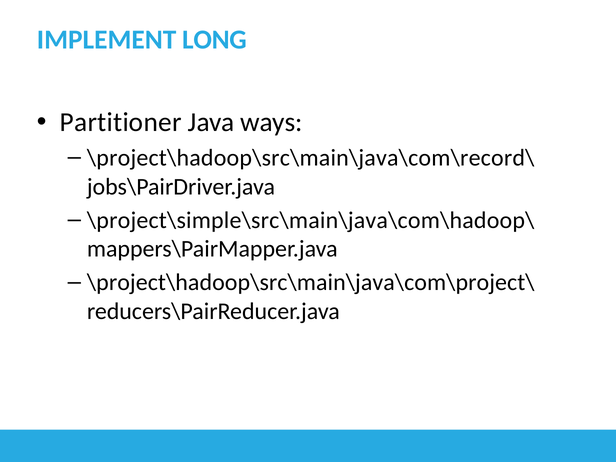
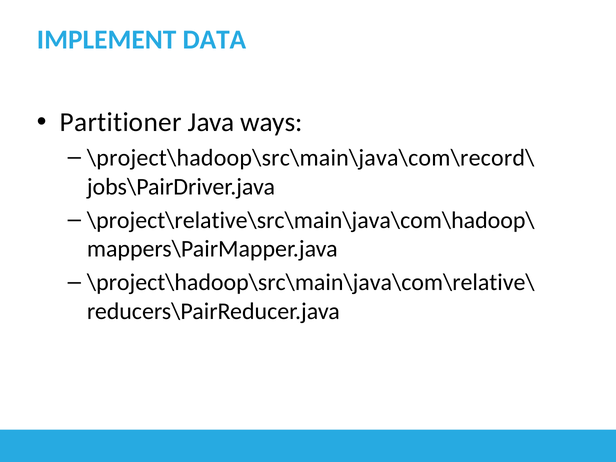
LONG: LONG -> DATA (214, 40)
\project\simple\src\main\java\com\hadoop\: \project\simple\src\main\java\com\hadoop\ -> \project\relative\src\main\java\com\hadoop\ (311, 220)
\project\hadoop\src\main\java\com\project\: \project\hadoop\src\main\java\com\project\ -> \project\hadoop\src\main\java\com\relative\ (311, 282)
